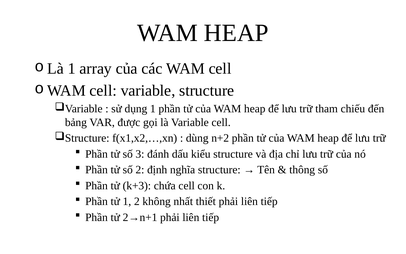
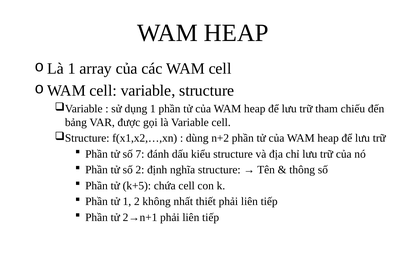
3: 3 -> 7 (140, 154)
k+3: k+3 -> k+5 (137, 185)
